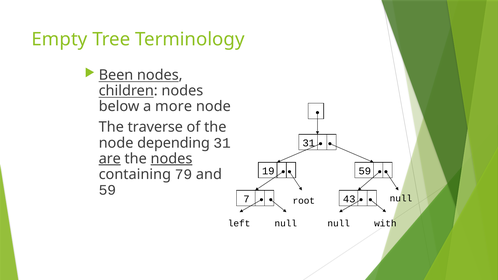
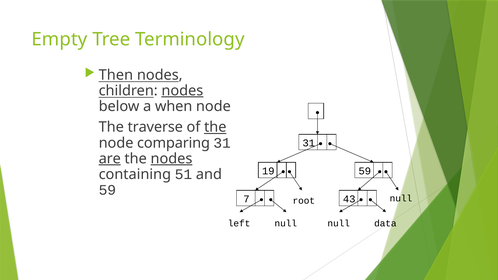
Been: Been -> Then (116, 75)
nodes underline: none -> present (182, 91)
more: more -> when (174, 106)
the underline: none -> present (215, 127)
depending: depending -> comparing (174, 143)
79: 79 -> 51 (183, 174)
with: with -> data (385, 223)
